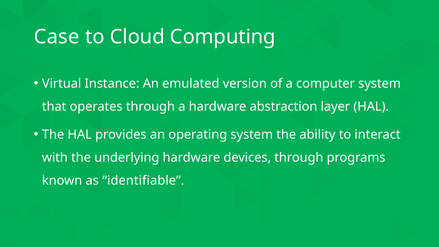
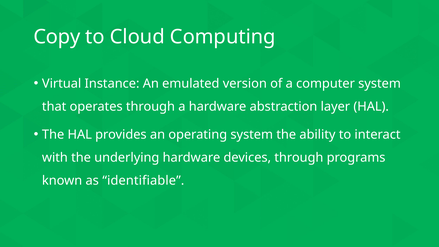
Case: Case -> Copy (57, 37)
